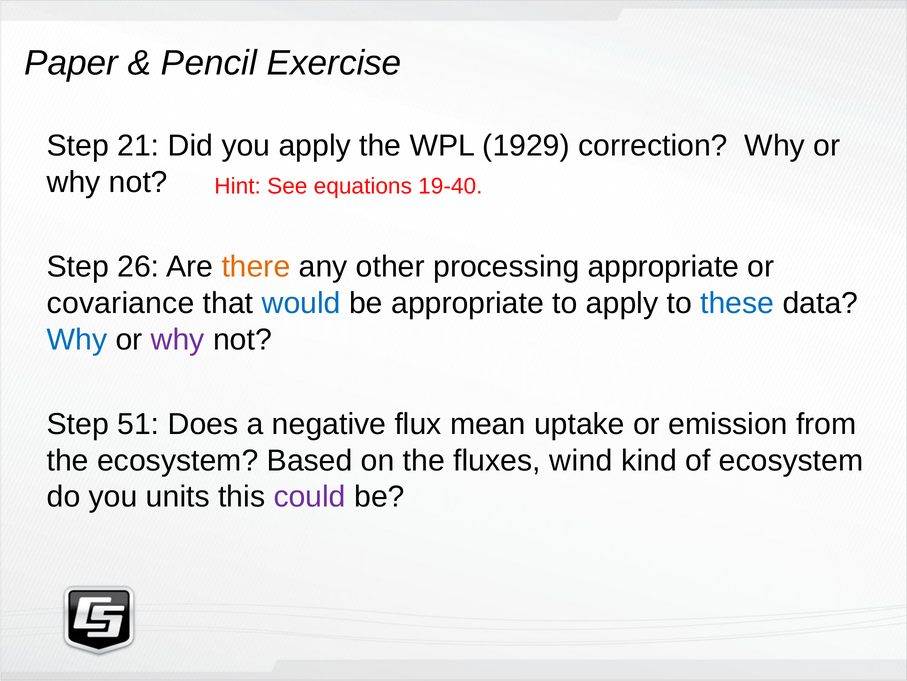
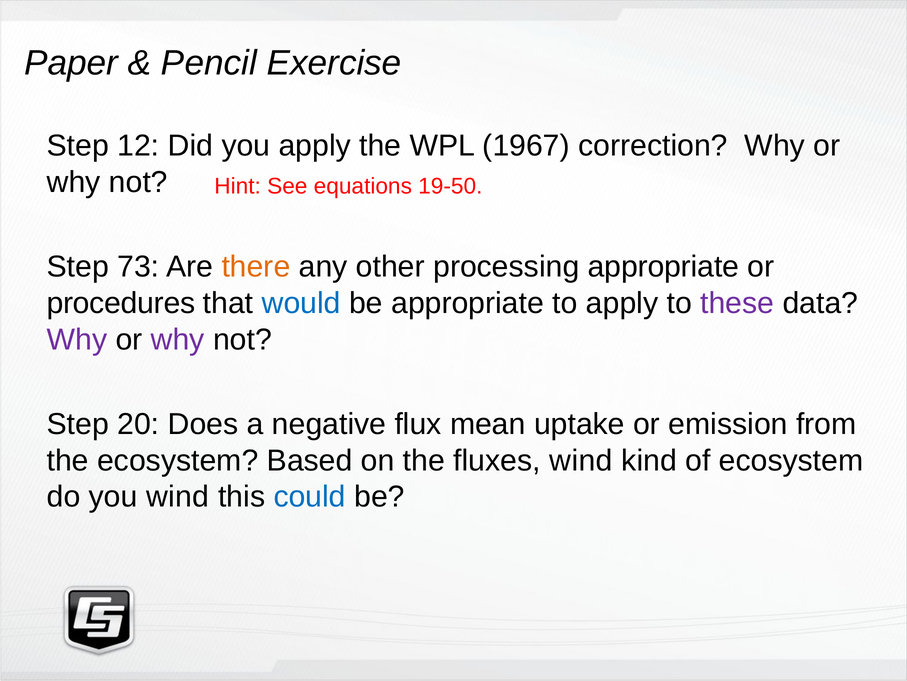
21: 21 -> 12 (138, 146)
1929: 1929 -> 1967 (526, 146)
19-40: 19-40 -> 19-50 (450, 186)
26: 26 -> 73 (138, 267)
covariance: covariance -> procedures (121, 303)
these colour: blue -> purple (737, 303)
Why colour: blue -> purple (77, 339)
51: 51 -> 20 (138, 424)
you units: units -> wind (178, 496)
could colour: purple -> blue (310, 496)
